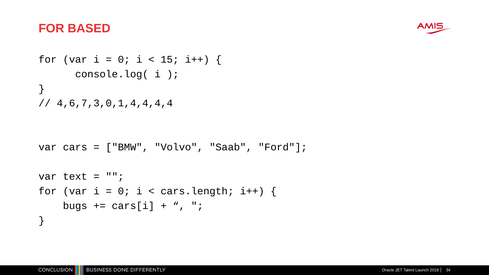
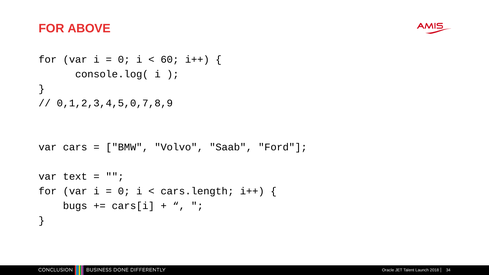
BASED: BASED -> ABOVE (89, 29)
15: 15 -> 60 (170, 59)
4,6,7,3,0,1,4,4,4,4: 4,6,7,3,0,1,4,4,4,4 -> 0,1,2,3,4,5,0,7,8,9 (115, 103)
